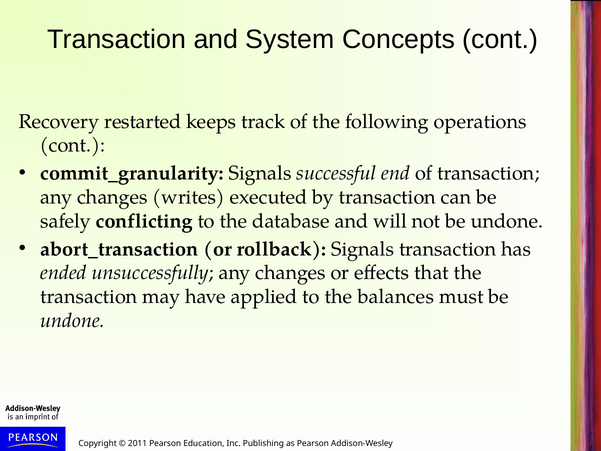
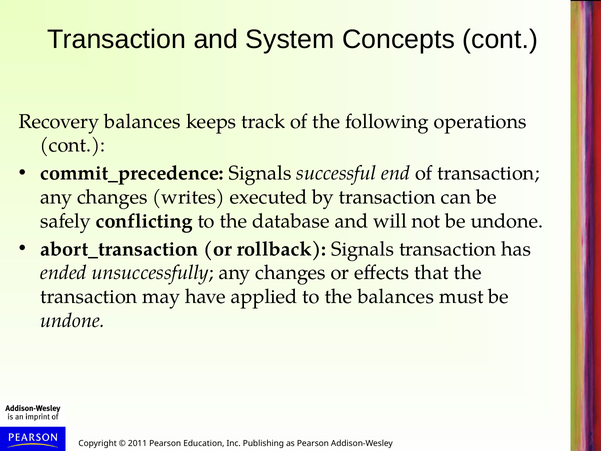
Recovery restarted: restarted -> balances (143, 122)
commit_granularity: commit_granularity -> commit_precedence (132, 173)
